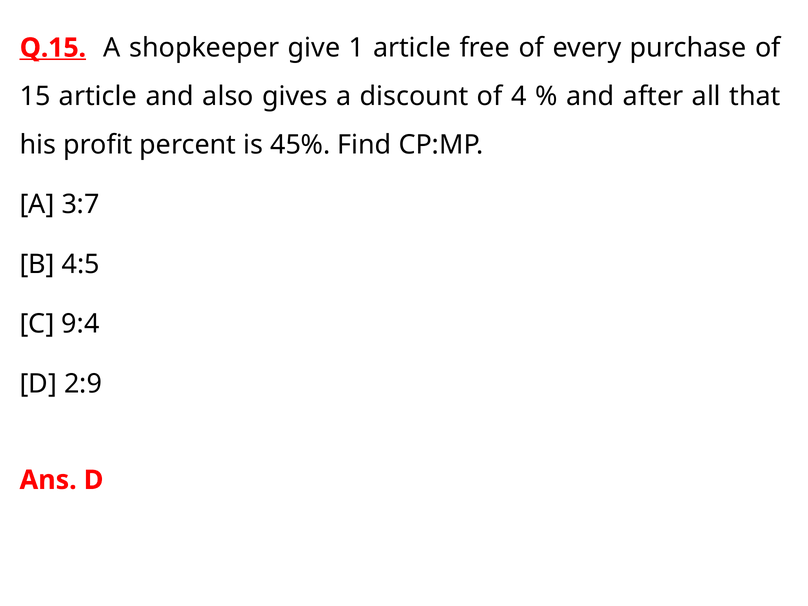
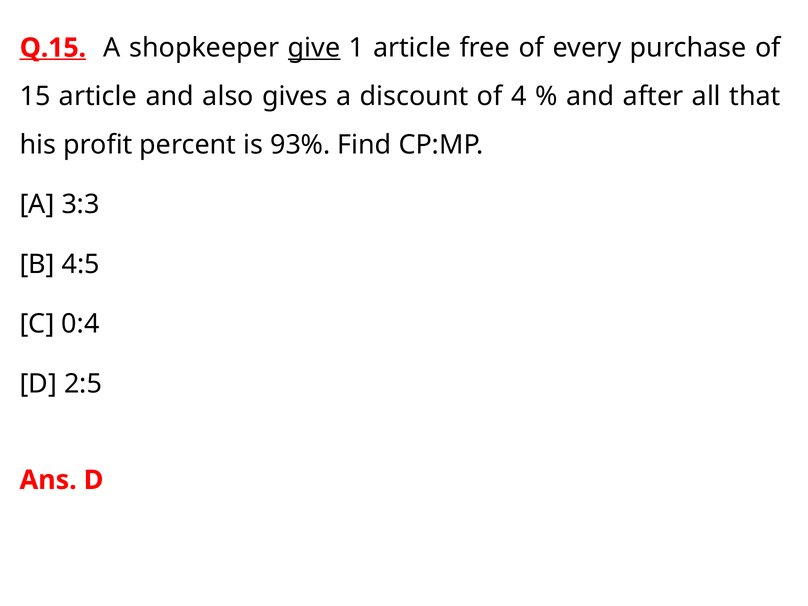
give underline: none -> present (314, 48)
45%: 45% -> 93% (300, 145)
3:7: 3:7 -> 3:3 (81, 204)
9:4: 9:4 -> 0:4 (80, 324)
2:9: 2:9 -> 2:5 (83, 384)
